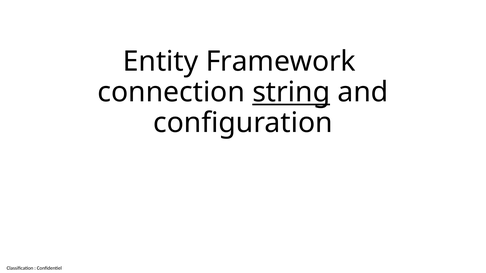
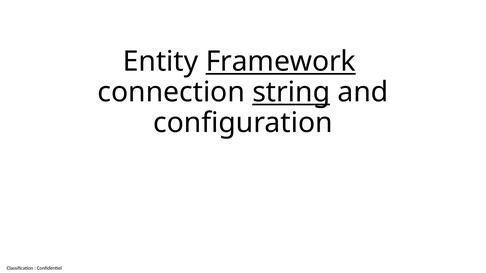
Framework underline: none -> present (281, 62)
